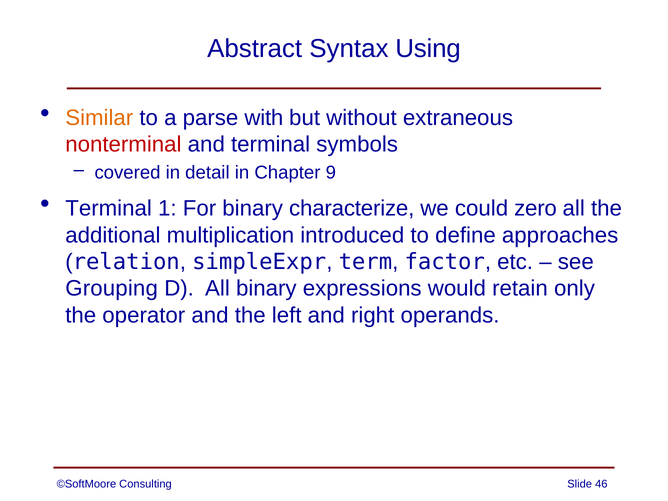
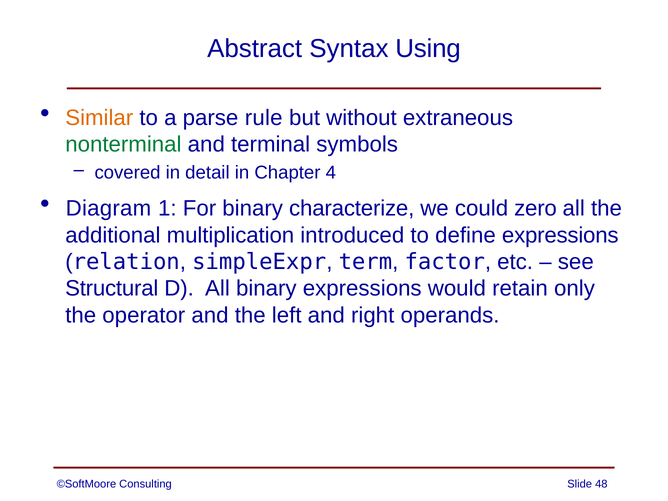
with: with -> rule (264, 118)
nonterminal colour: red -> green (123, 145)
9: 9 -> 4 (331, 173)
Terminal: Terminal -> Diagram (108, 208)
define approaches: approaches -> expressions (560, 235)
Grouping: Grouping -> Structural (112, 289)
46: 46 -> 48 (601, 484)
